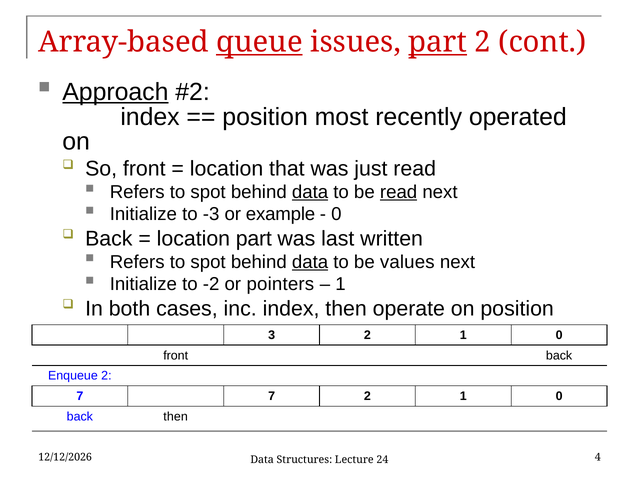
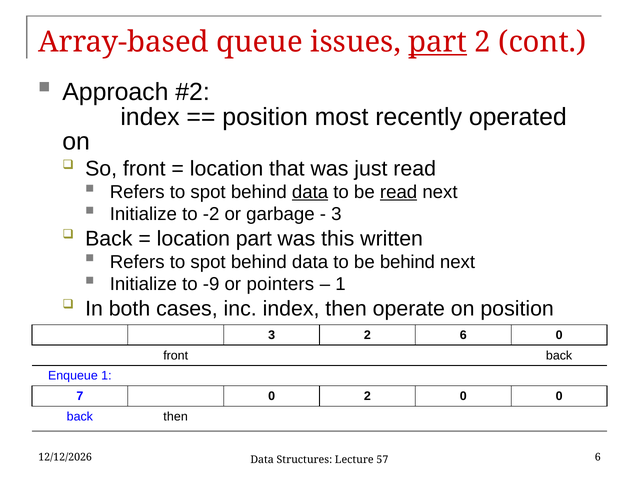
queue underline: present -> none (259, 42)
Approach underline: present -> none (115, 92)
-3: -3 -> -2 (211, 214)
example: example -> garbage (280, 214)
0: 0 -> 3 (336, 214)
last: last -> this (338, 239)
data underline: present -> none (310, 262)
be values: values -> behind (407, 262)
-2: -2 -> -9 (211, 284)
3 2 1: 1 -> 6 (463, 335)
Enqueue 2: 2 -> 1 (106, 376)
7 7: 7 -> 0 (272, 396)
1: 1 -> 0 (463, 396)
4: 4 -> 6 (598, 458)
24: 24 -> 57 (382, 460)
